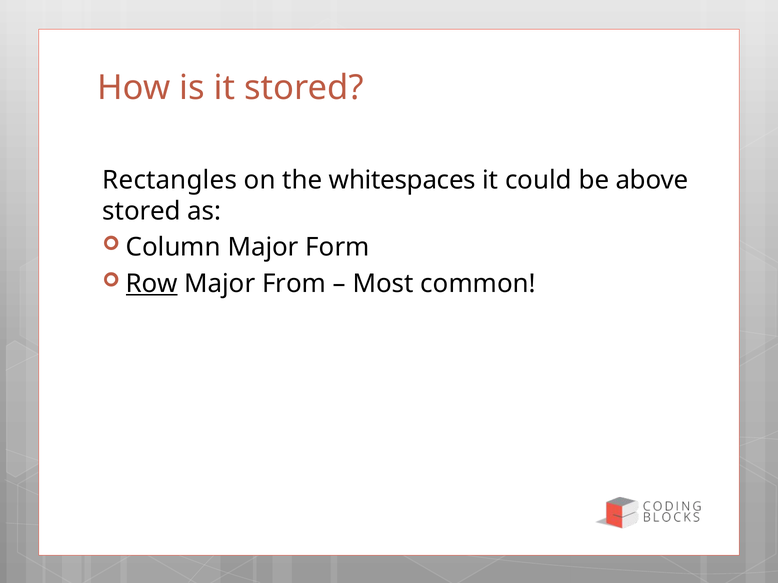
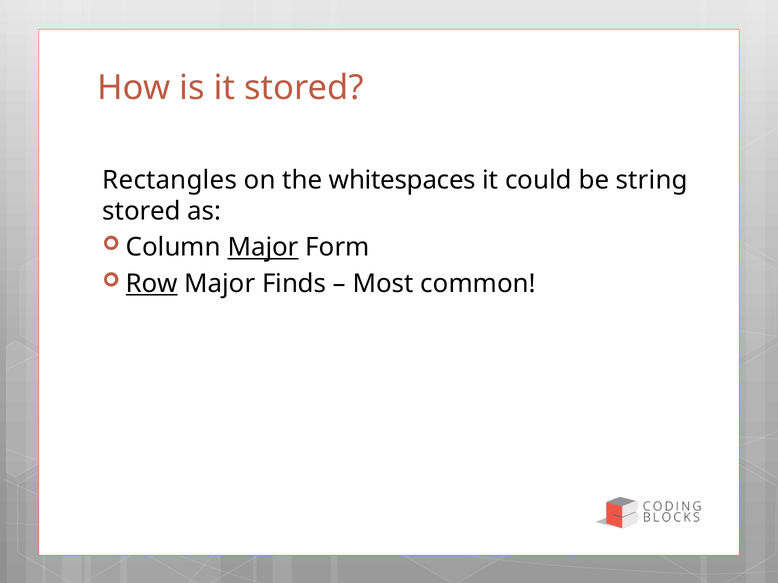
above: above -> string (652, 180)
Major underline: none -> present (263, 248)
From: From -> Finds (294, 284)
